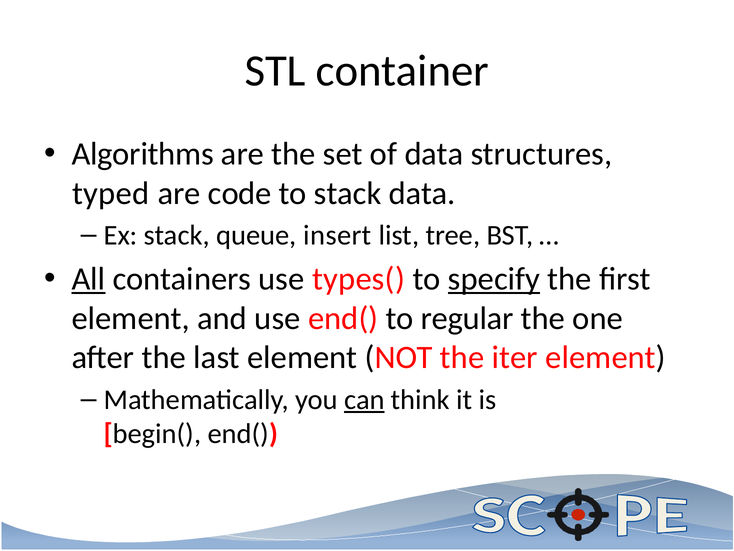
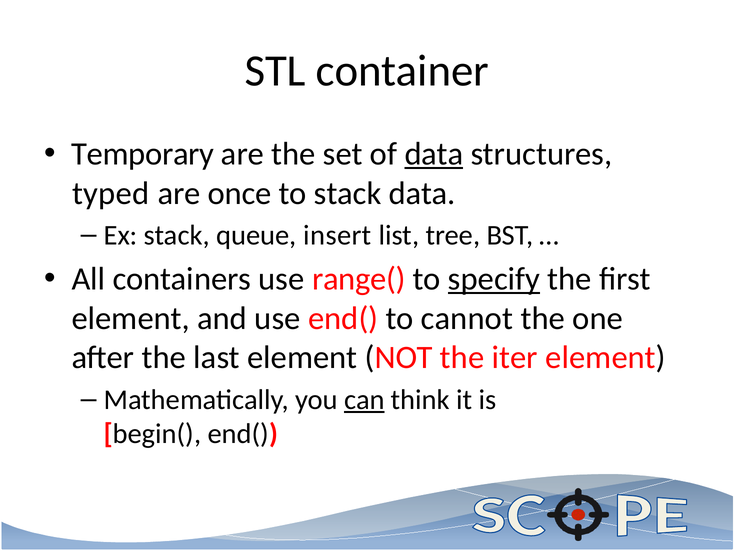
Algorithms: Algorithms -> Temporary (143, 154)
data underline: none -> present (434, 154)
code: code -> once (240, 193)
All underline: present -> none (88, 279)
types(: types( -> range( (359, 279)
regular: regular -> cannot (467, 318)
